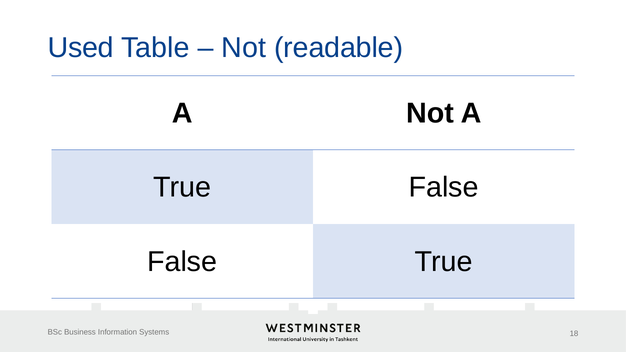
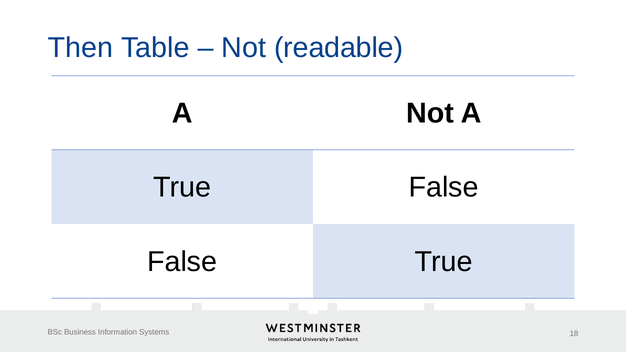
Used: Used -> Then (81, 48)
